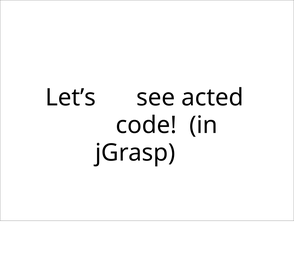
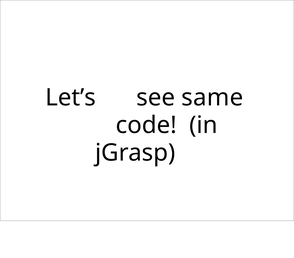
acted: acted -> same (212, 98)
